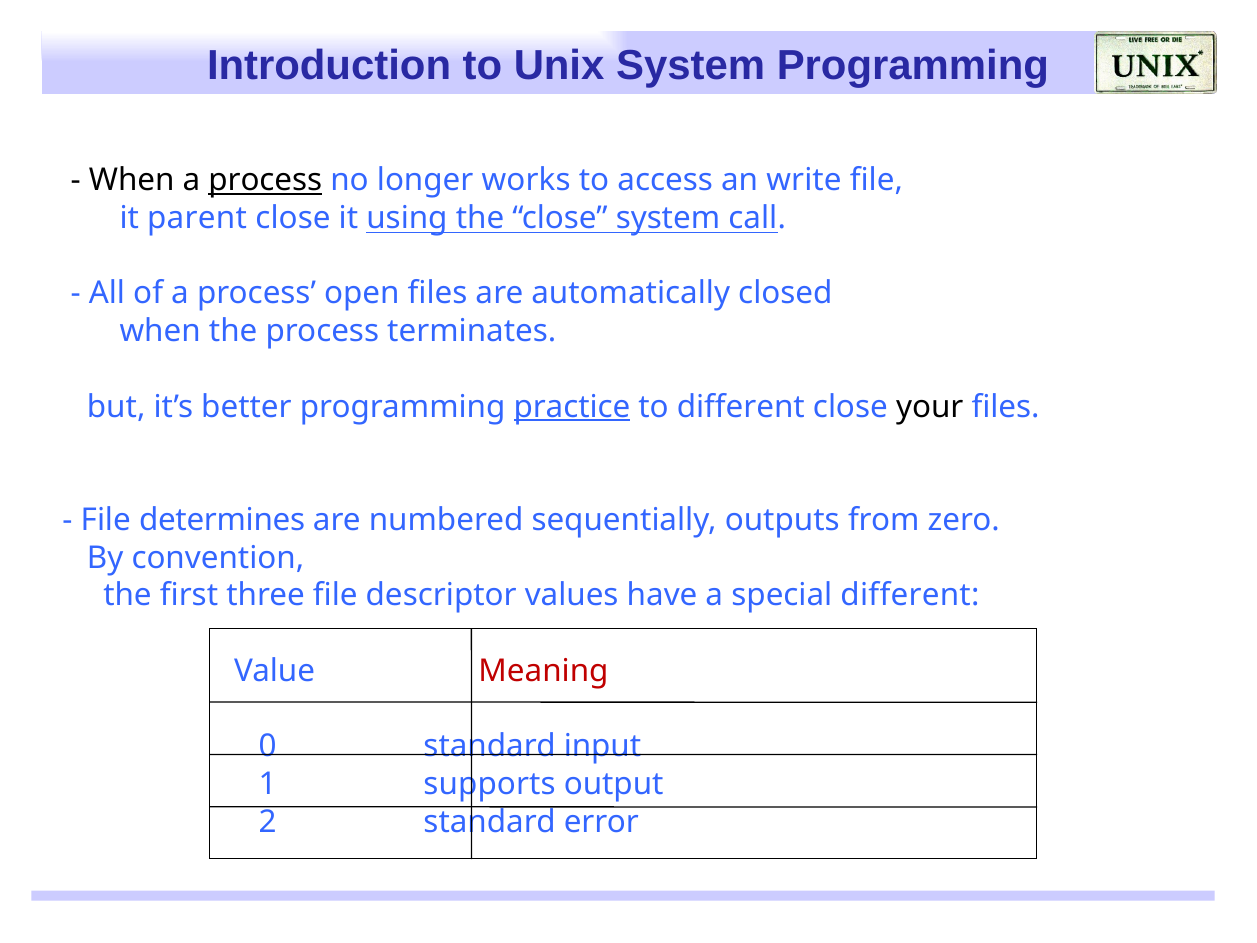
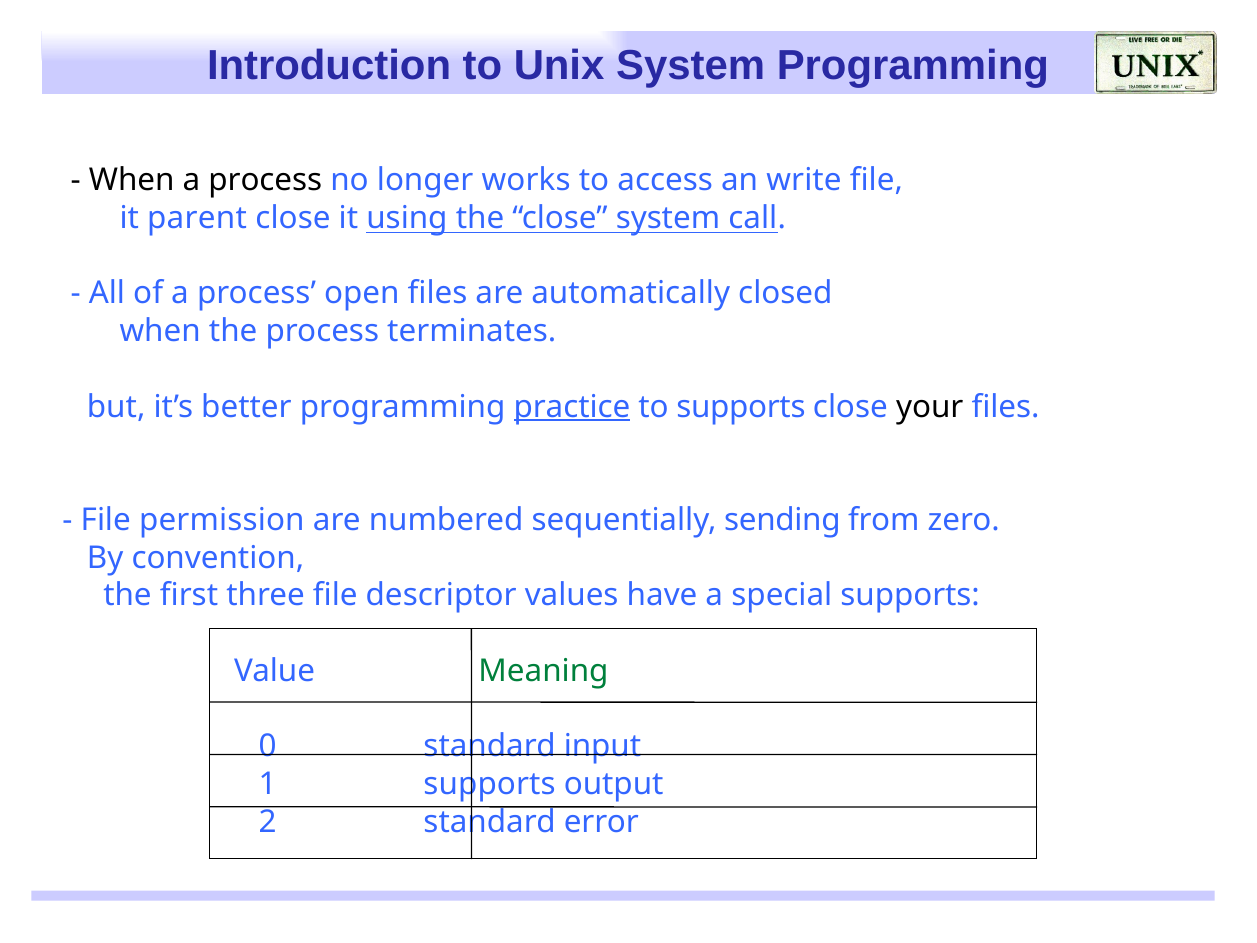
process underline: present -> none (265, 180)
to different: different -> supports (741, 407)
determines: determines -> permission (222, 520)
outputs: outputs -> sending (782, 520)
special different: different -> supports (910, 595)
Meaning colour: red -> green (544, 671)
